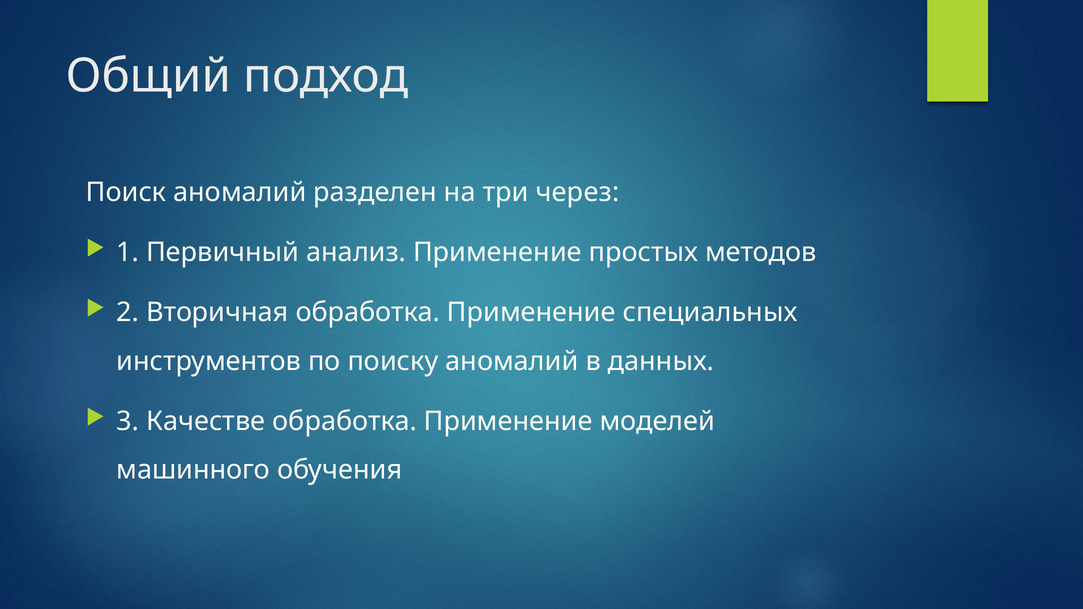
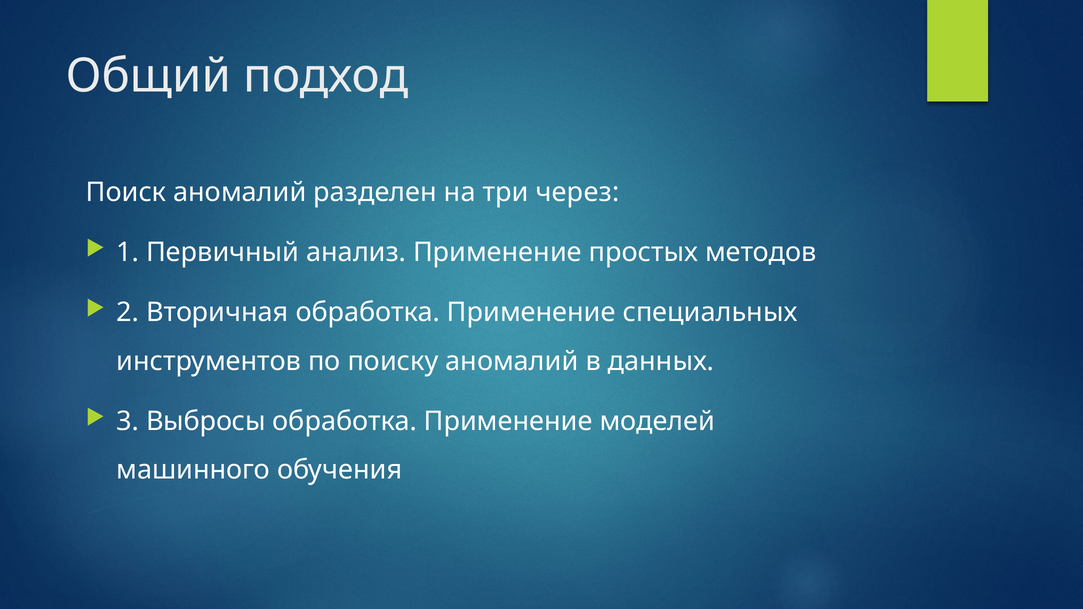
Качестве: Качестве -> Выбросы (206, 421)
